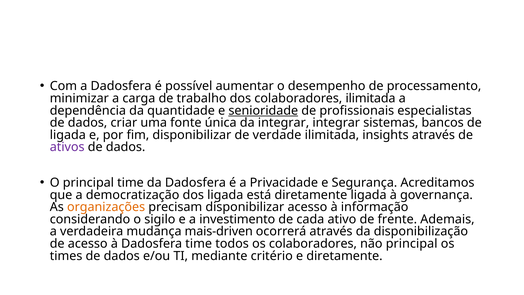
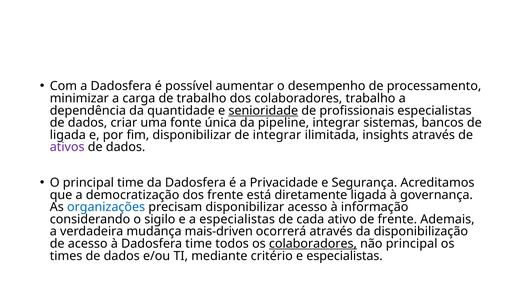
colaboradores ilimitada: ilimitada -> trabalho (370, 98)
da integrar: integrar -> pipeline (284, 123)
de verdade: verdade -> integrar (277, 135)
dos ligada: ligada -> frente (225, 195)
organizações colour: orange -> blue (106, 207)
a investimento: investimento -> especialistas (237, 219)
colaboradores underline: none -> present (313, 244)
e diretamente: diretamente -> especialistas (345, 256)
